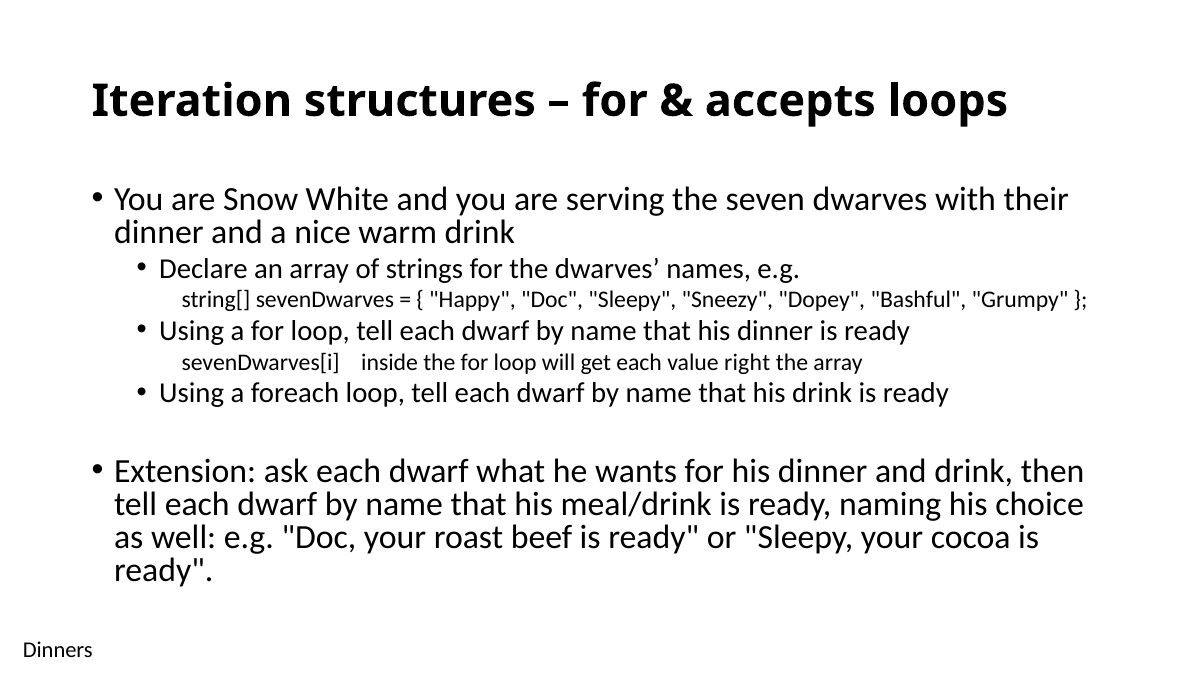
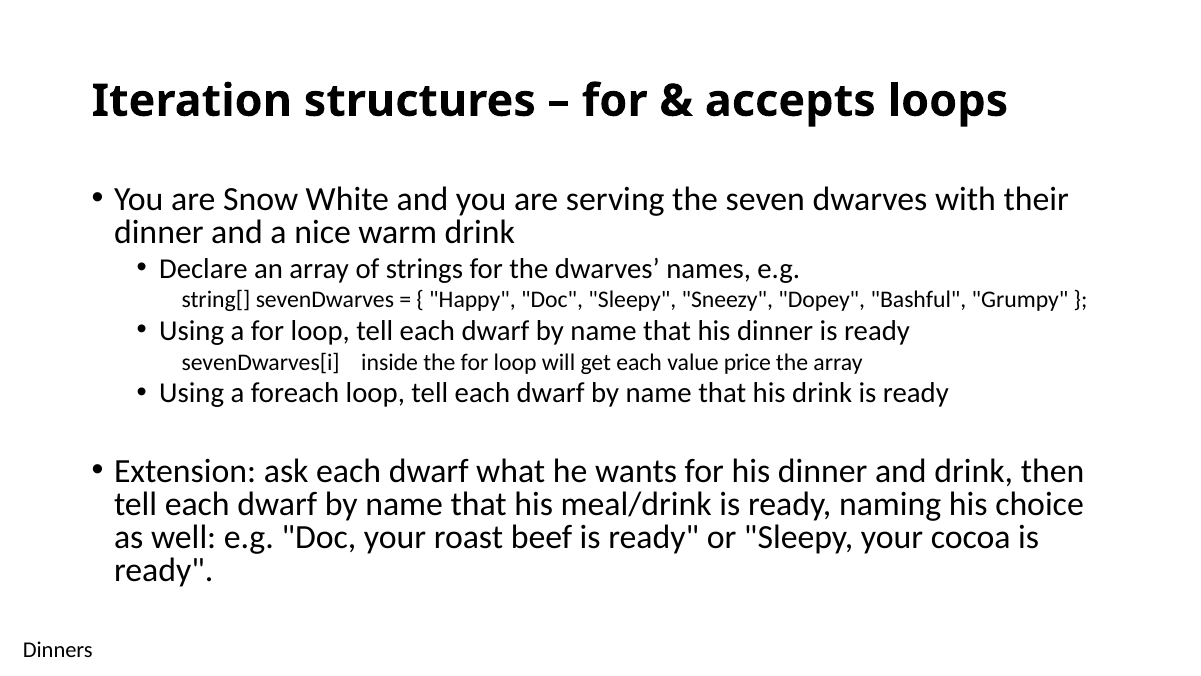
right: right -> price (747, 362)
